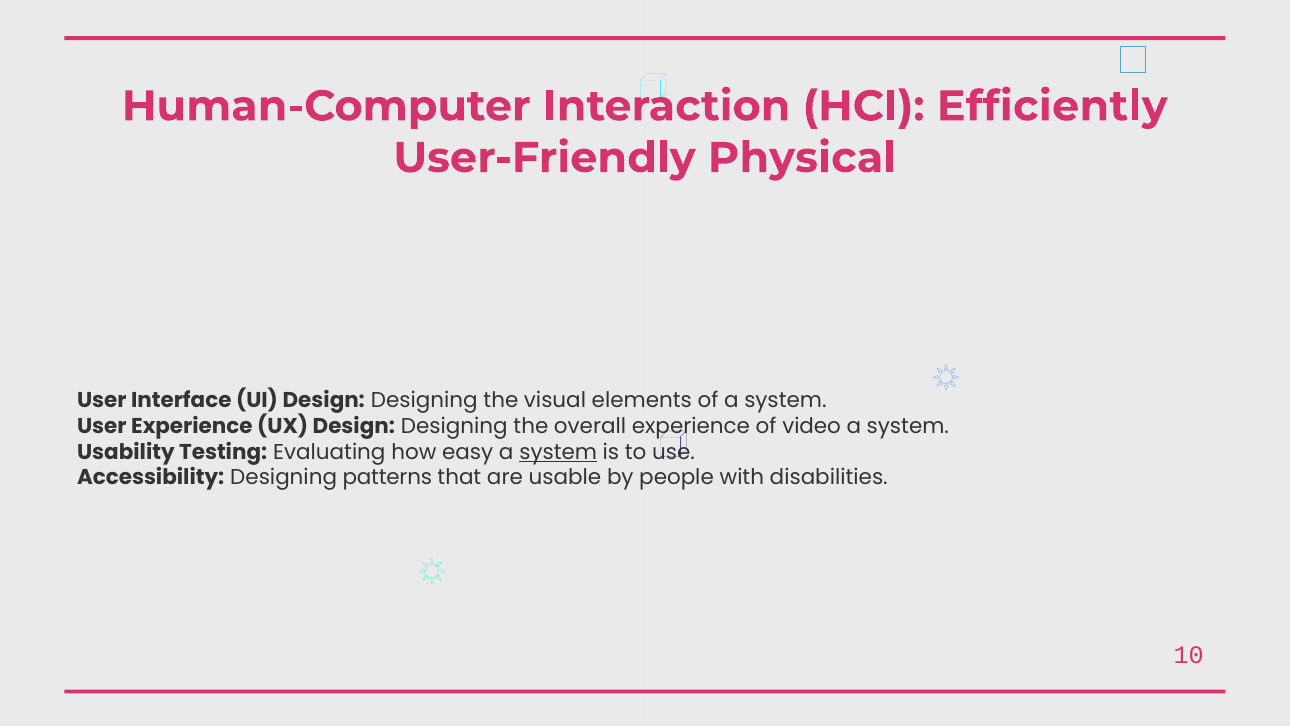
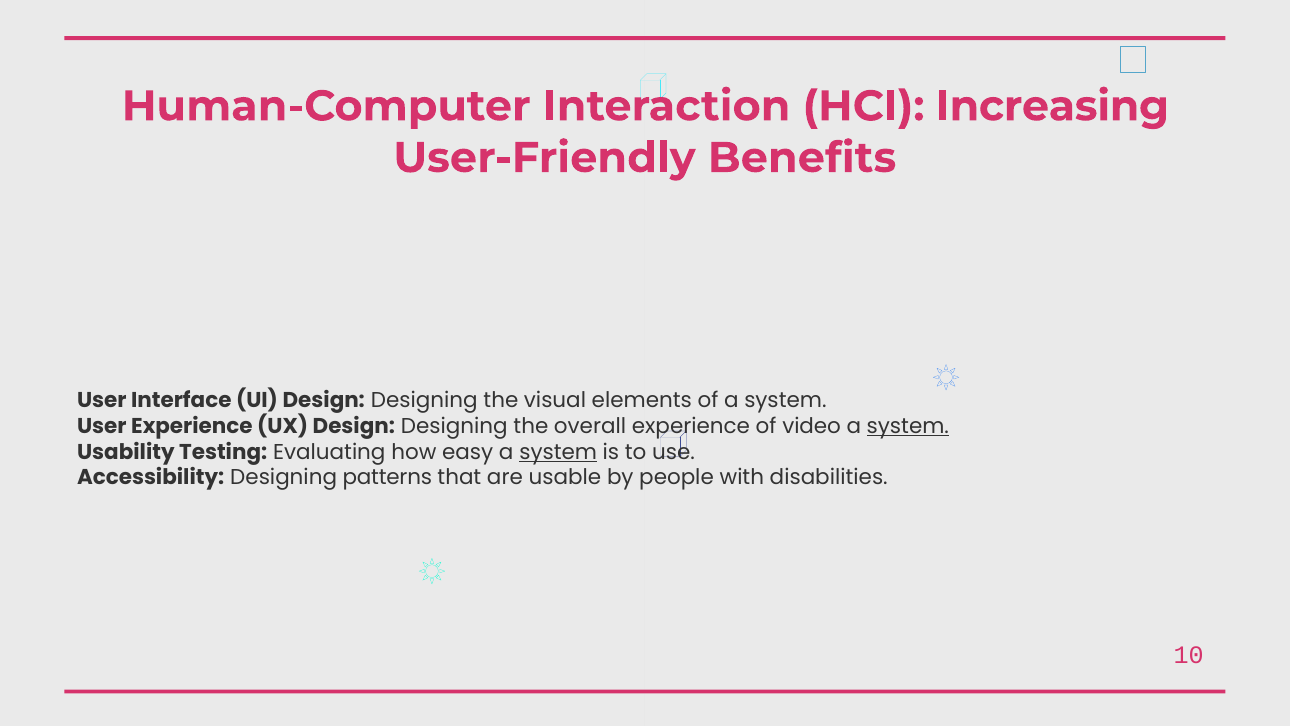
Efficiently: Efficiently -> Increasing (1052, 106)
Physical: Physical -> Benefits (802, 158)
system underline: none -> present (908, 426)
